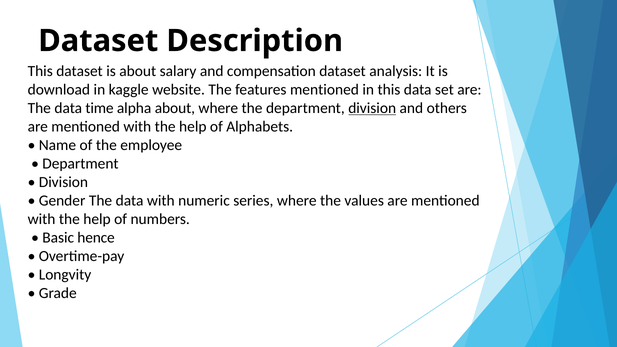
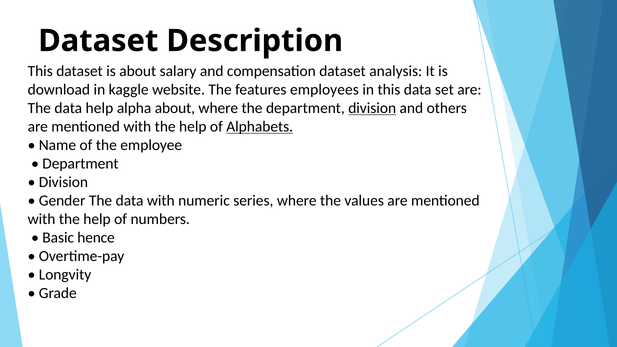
features mentioned: mentioned -> employees (324, 90)
data time: time -> help (99, 108)
Alphabets underline: none -> present (260, 127)
